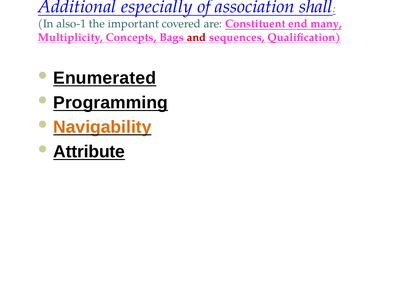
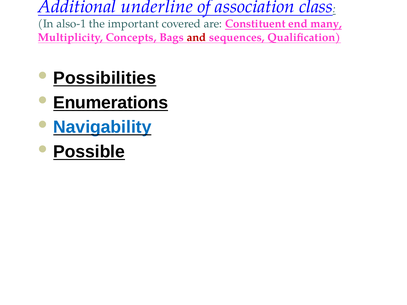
especially: especially -> underline (157, 7)
shall: shall -> class (316, 7)
Enumerated: Enumerated -> Possibilities (105, 78)
Programming: Programming -> Enumerations (111, 103)
Navigability colour: orange -> blue (102, 127)
Attribute: Attribute -> Possible (89, 152)
